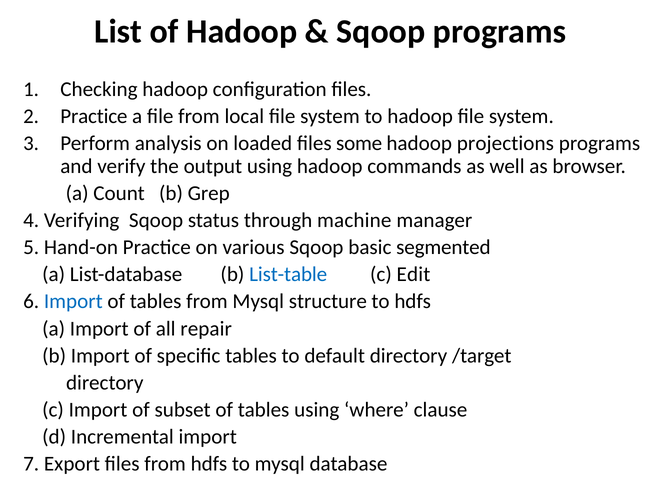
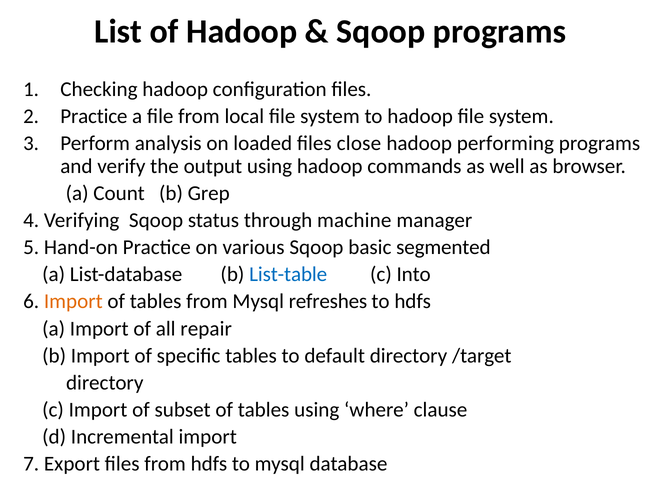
some: some -> close (359, 143)
projections: projections -> performing (505, 143)
Edit: Edit -> Into (414, 274)
Import colour: blue -> orange (73, 301)
structure: structure -> refreshes (328, 301)
